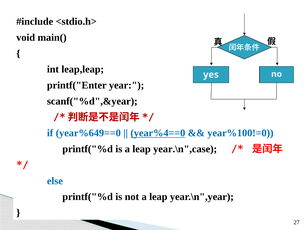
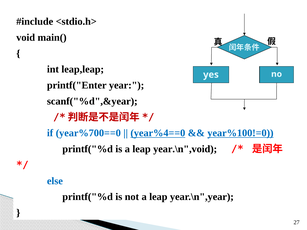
year%649==0: year%649==0 -> year%700==0 (88, 133)
year%100!=0 underline: none -> present (240, 133)
year.\n",case: year.\n",case -> year.\n",void (185, 149)
